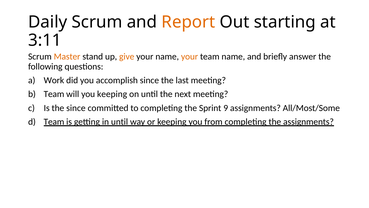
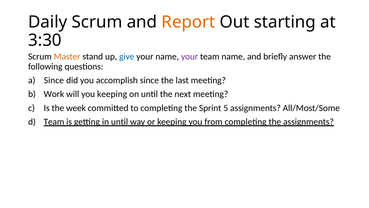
3:11: 3:11 -> 3:30 (45, 40)
give colour: orange -> blue (127, 56)
your colour: orange -> purple (190, 56)
Work: Work -> Since (54, 80)
Team: Team -> Work (54, 94)
the since: since -> week (76, 108)
9: 9 -> 5 (226, 108)
